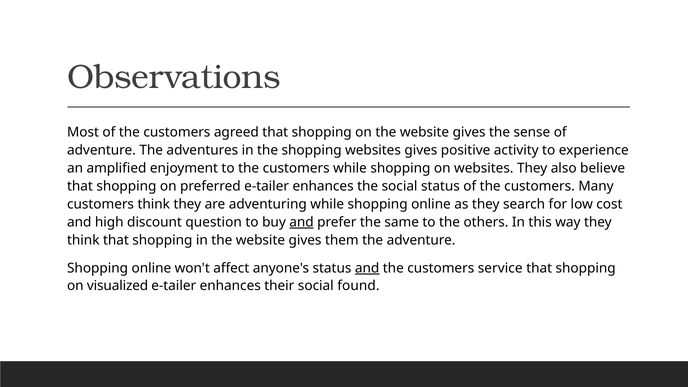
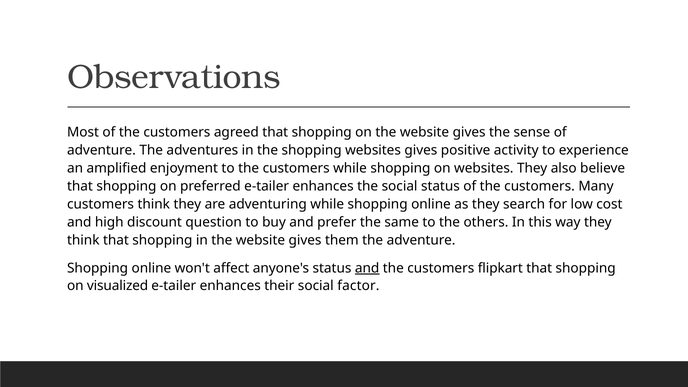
and underline: present -> none (301, 222)
service: service -> flipkart (500, 268)
found: found -> factor (358, 286)
